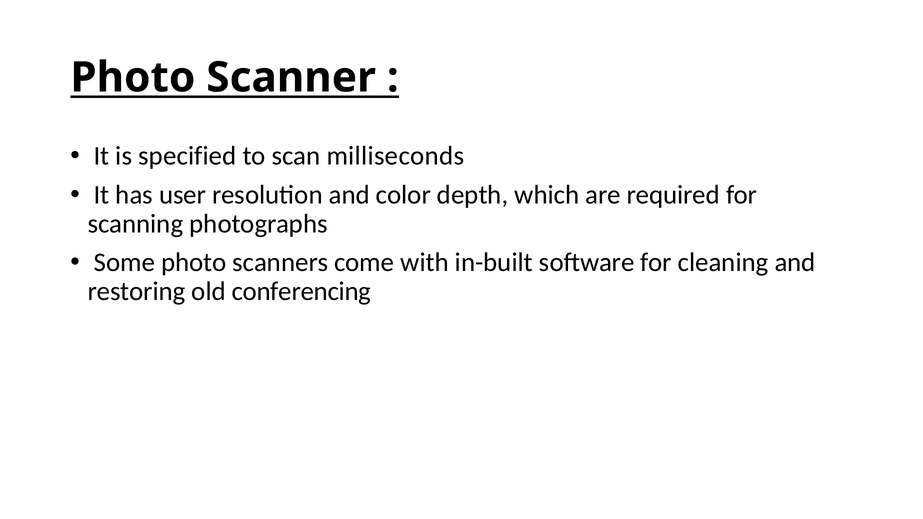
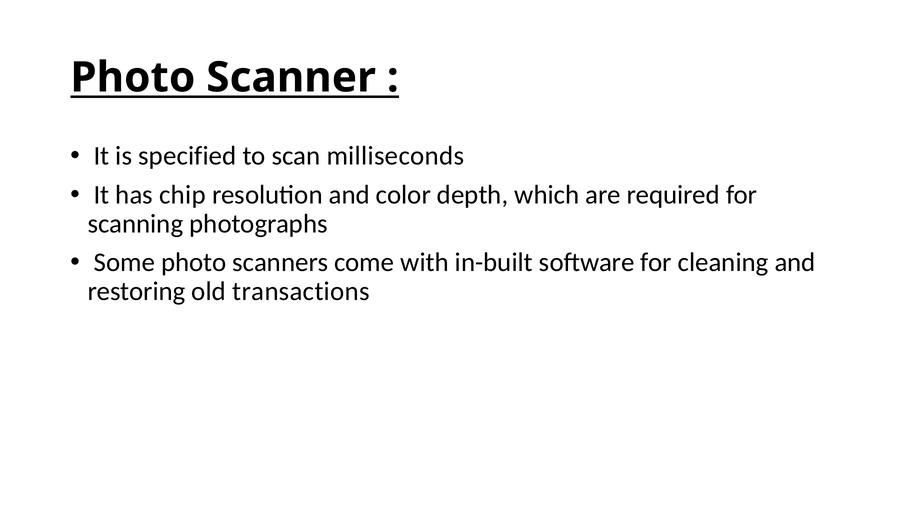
user: user -> chip (182, 195)
conferencing: conferencing -> transactions (301, 292)
